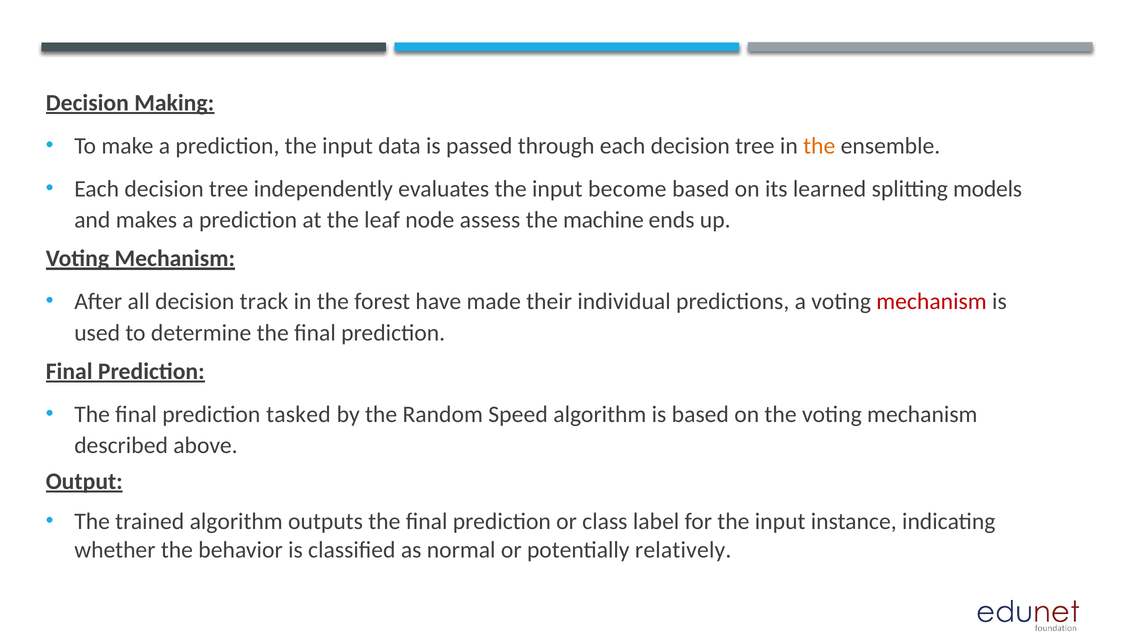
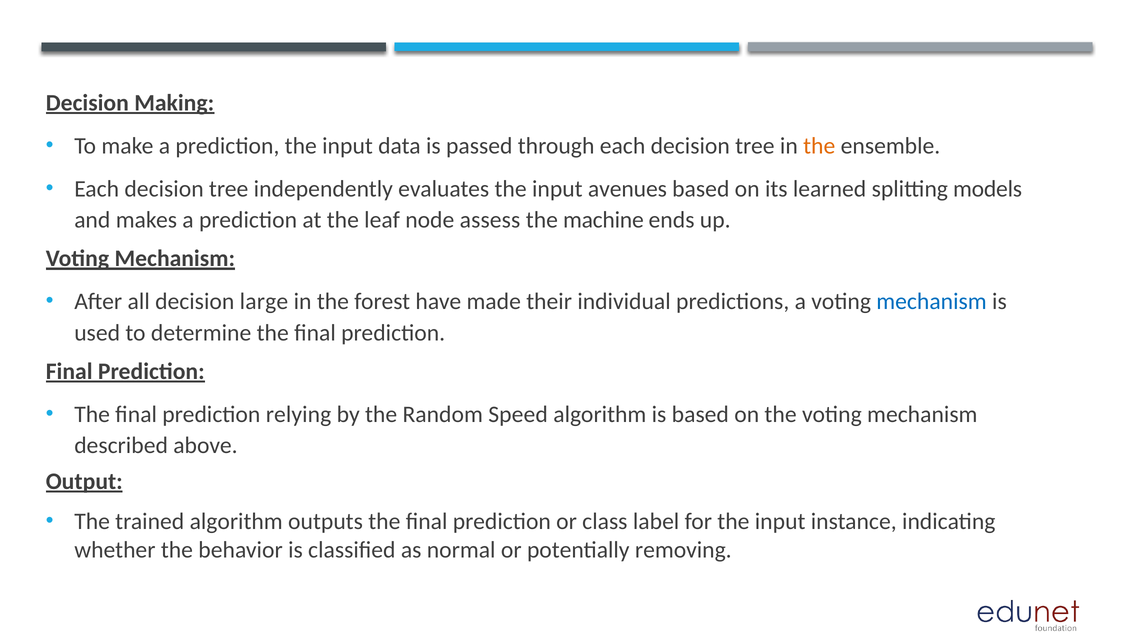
become: become -> avenues (627, 189)
track: track -> large (264, 302)
mechanism colour: red -> blue (932, 302)
tasked: tasked -> relying (299, 414)
relatively: relatively -> removing (683, 550)
